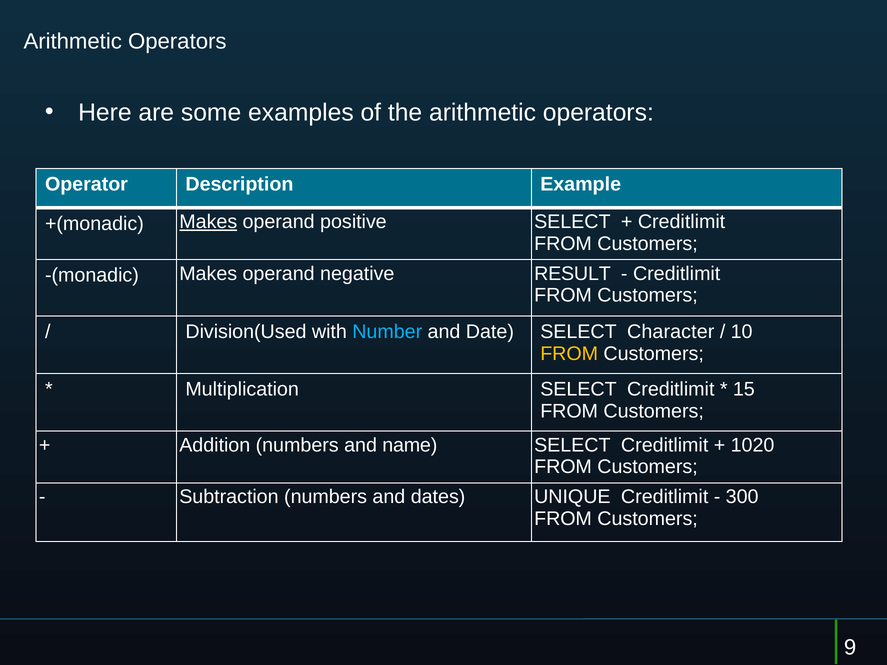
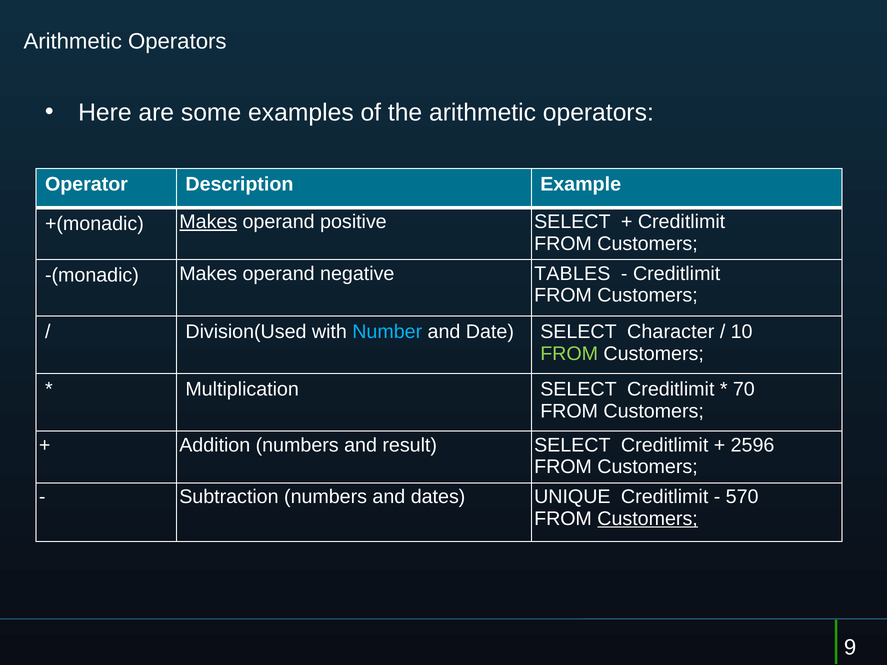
RESULT: RESULT -> TABLES (572, 274)
FROM colour: yellow -> light green (569, 354)
15: 15 -> 70 (744, 389)
name: name -> result (410, 445)
1020: 1020 -> 2596 (753, 445)
300: 300 -> 570 (742, 497)
Customers underline: none -> present (648, 519)
